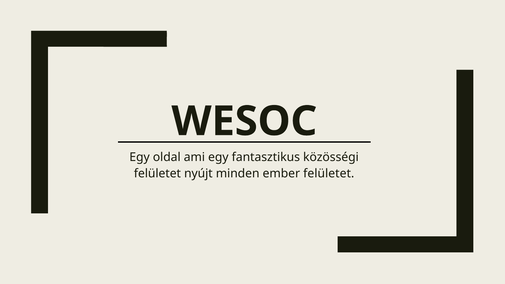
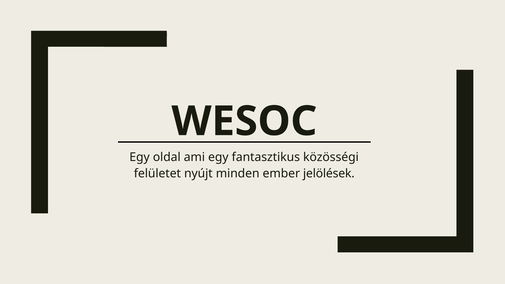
ember felületet: felületet -> jelölések (329, 174)
